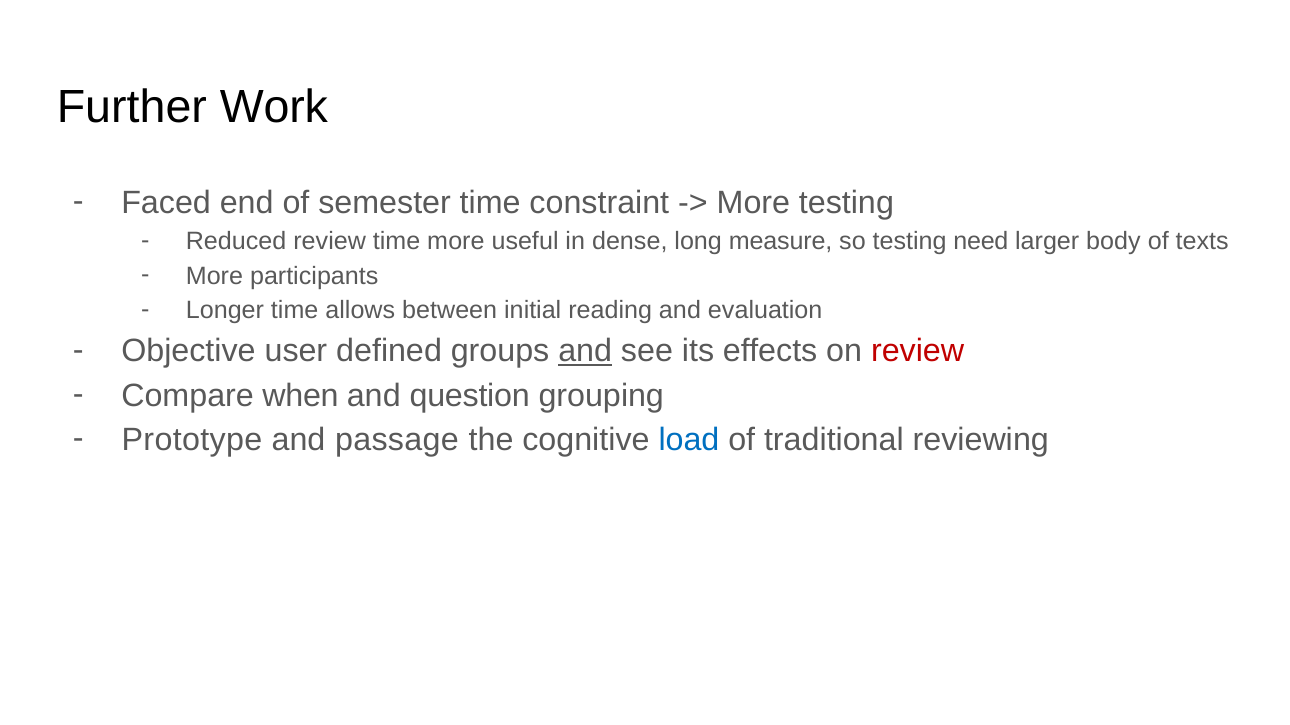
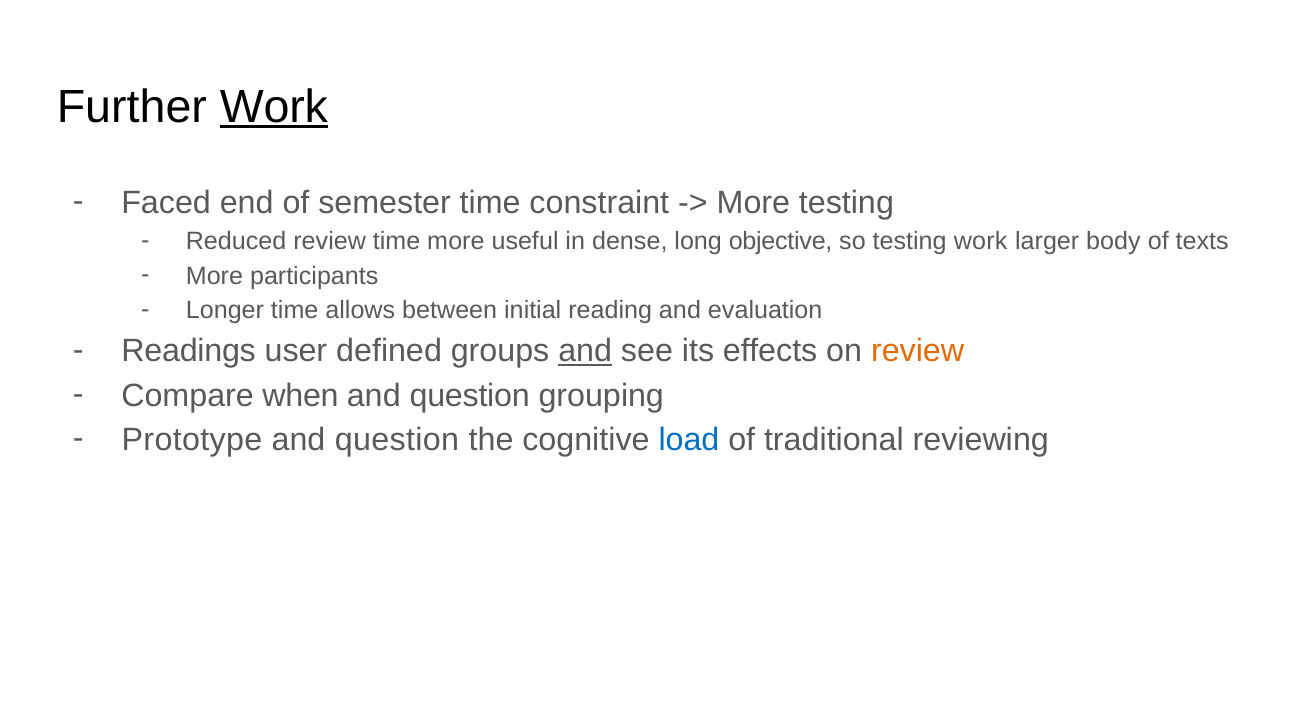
Work underline: none -> present (274, 107)
measure: measure -> objective (781, 241)
testing need: need -> work (981, 241)
Objective: Objective -> Readings (189, 351)
review colour: red -> orange (918, 351)
passage: passage -> question (397, 440)
